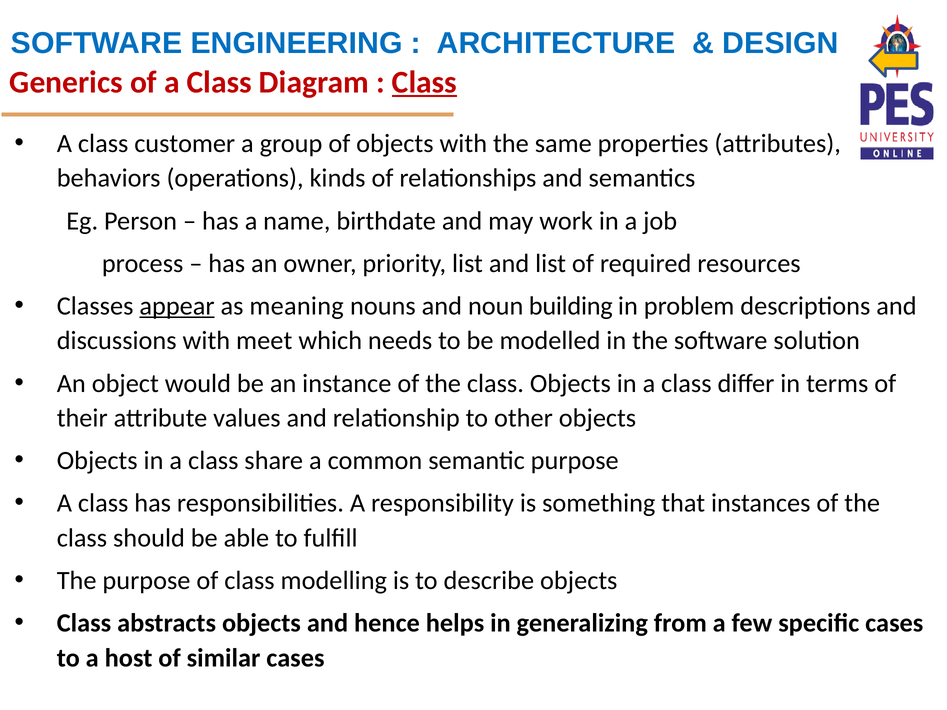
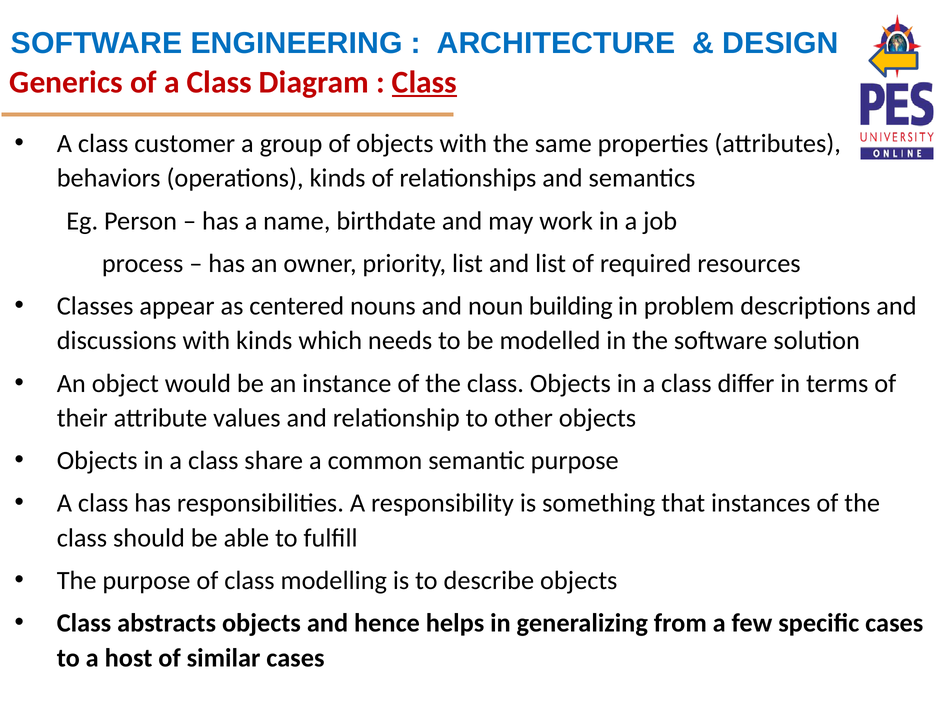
appear underline: present -> none (177, 306)
meaning: meaning -> centered (297, 306)
with meet: meet -> kinds (264, 341)
